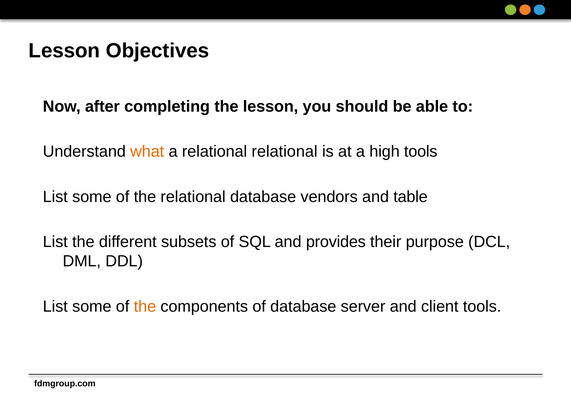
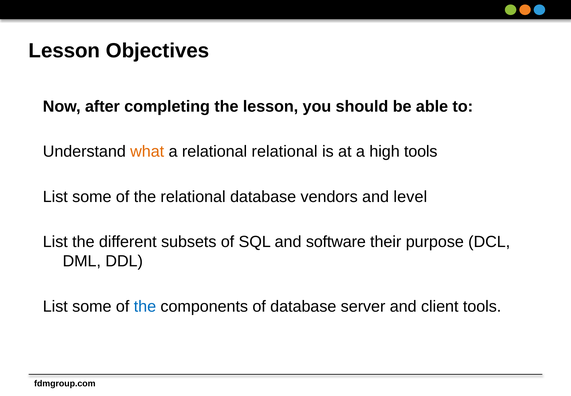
table: table -> level (410, 196)
provides: provides -> software (336, 242)
the colour: orange -> blue (145, 306)
